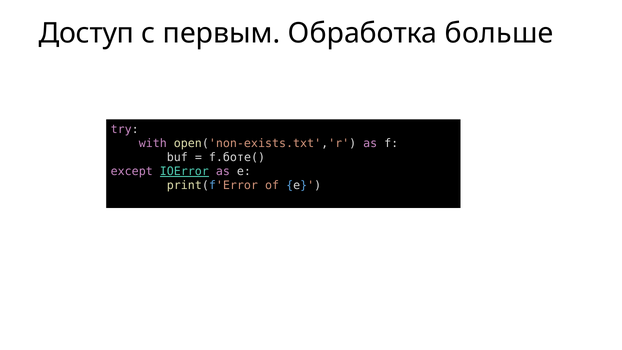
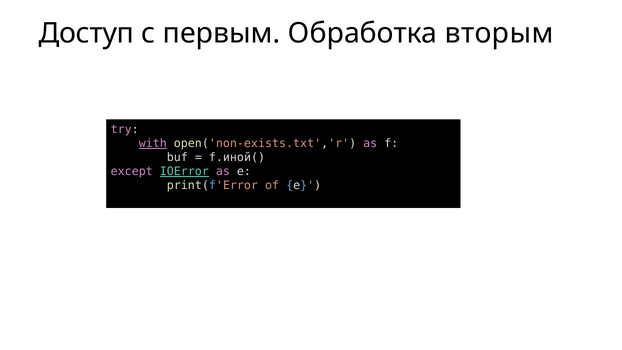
больше: больше -> вторым (499, 33)
with underline: none -> present (153, 143)
f.боте(: f.боте( -> f.иной( (237, 157)
